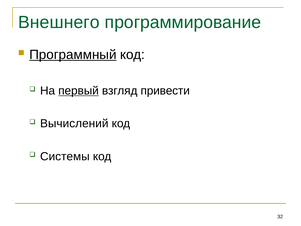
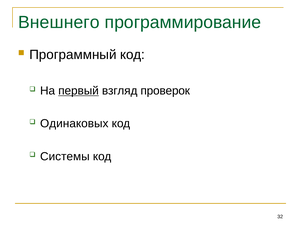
Программный underline: present -> none (73, 55)
привести: привести -> проверок (165, 91)
Вычислений: Вычислений -> Одинаковых (74, 123)
